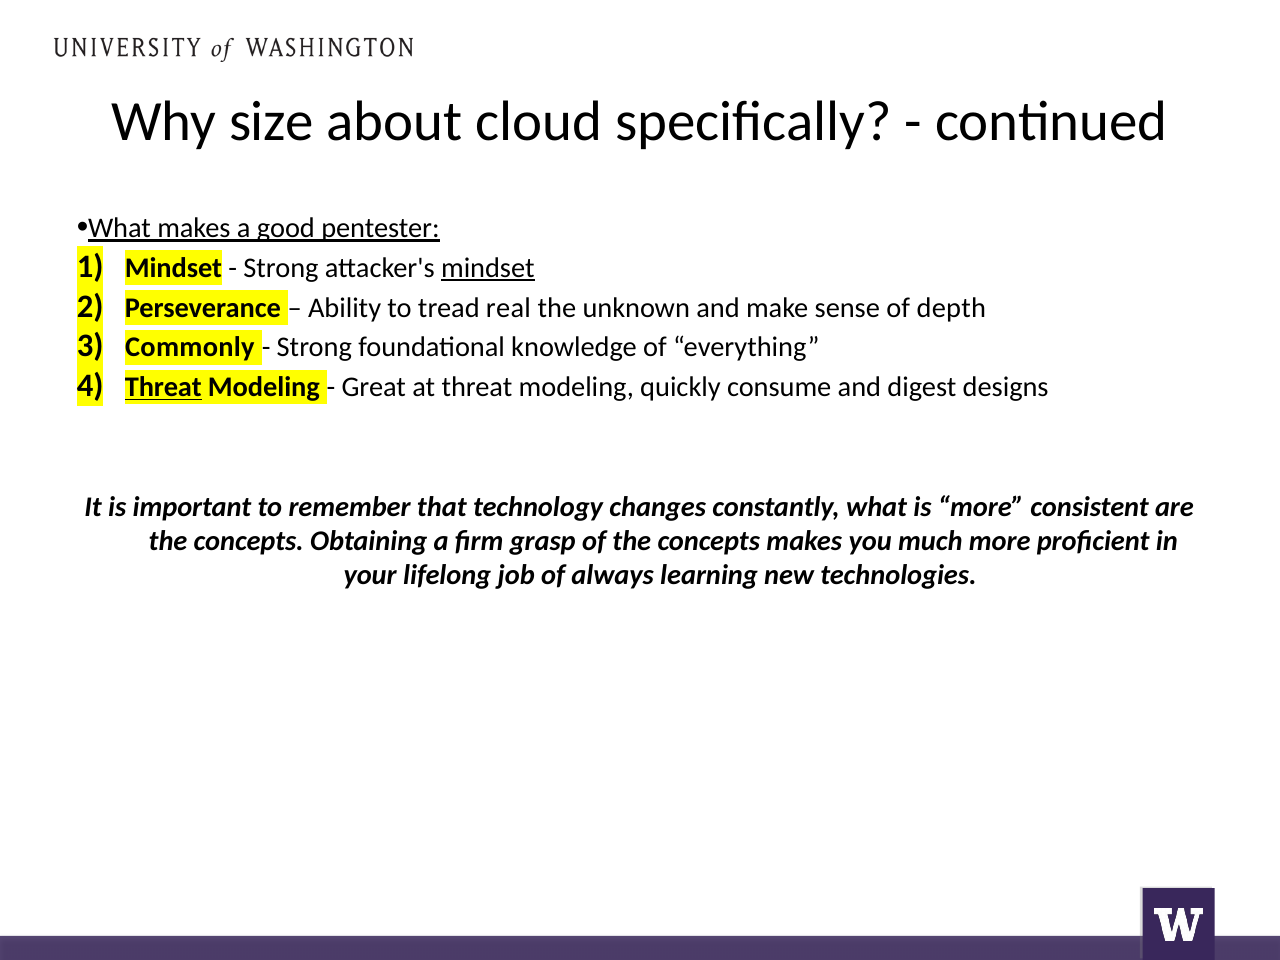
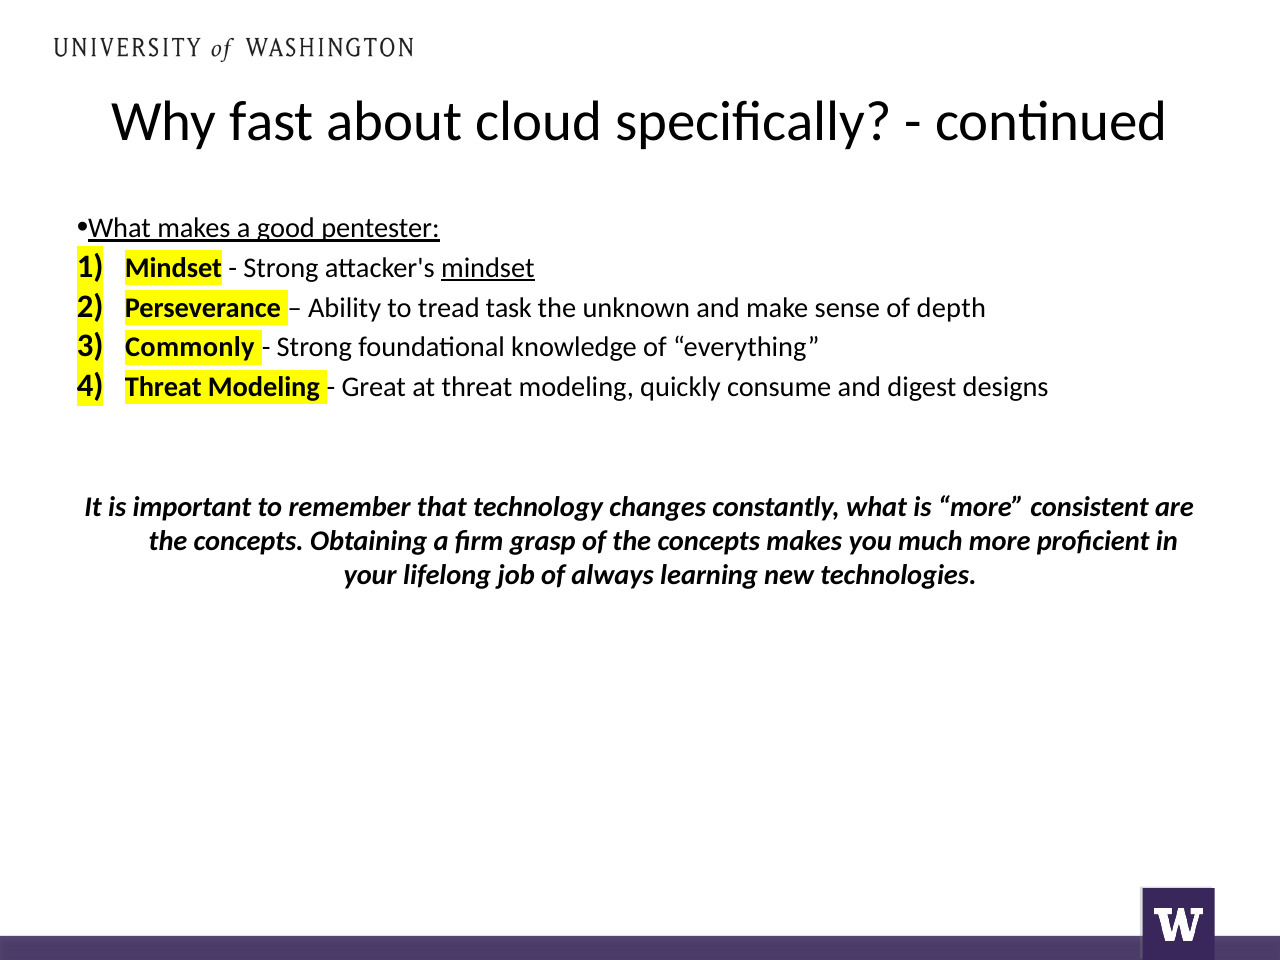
size: size -> fast (272, 121)
real: real -> task (509, 308)
Threat underline: present -> none (163, 387)
